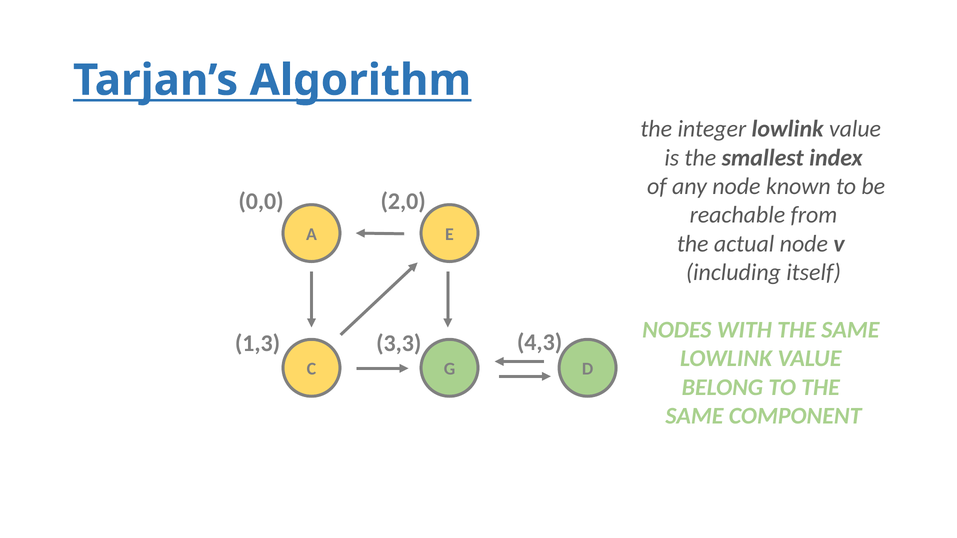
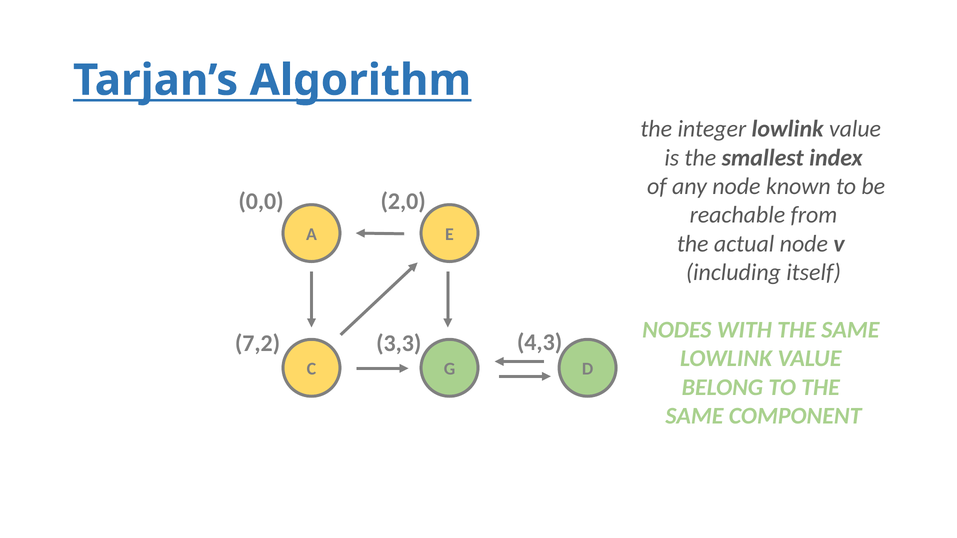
1,3: 1,3 -> 7,2 (258, 344)
